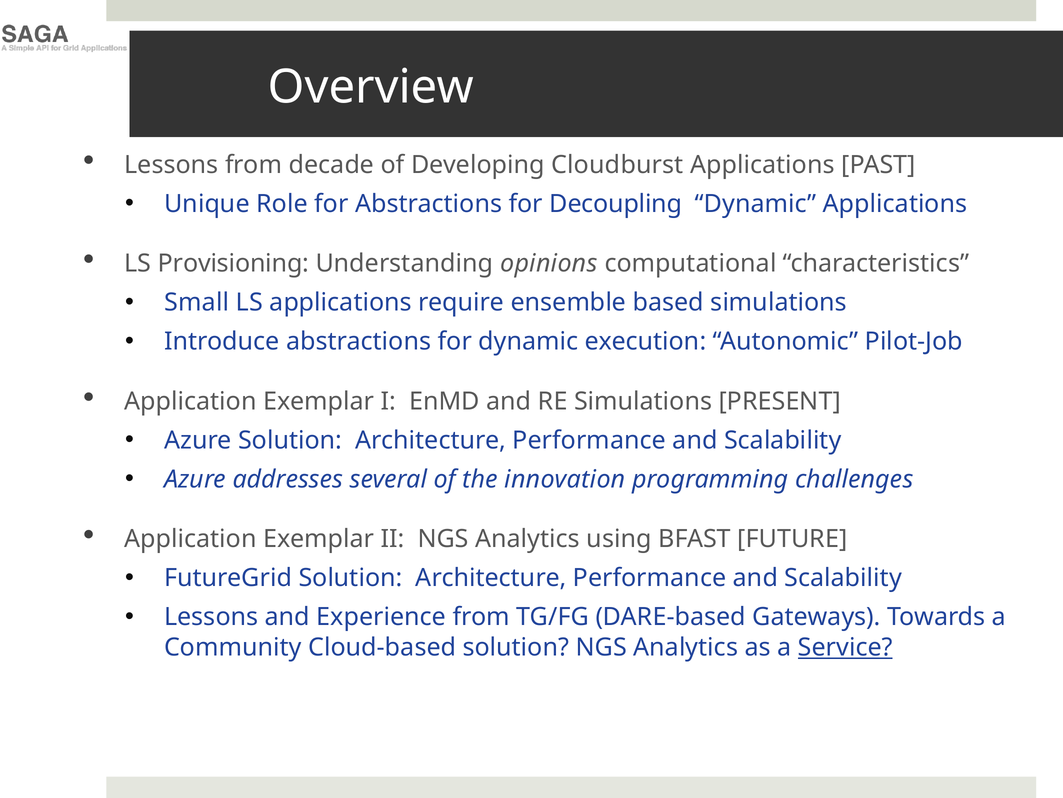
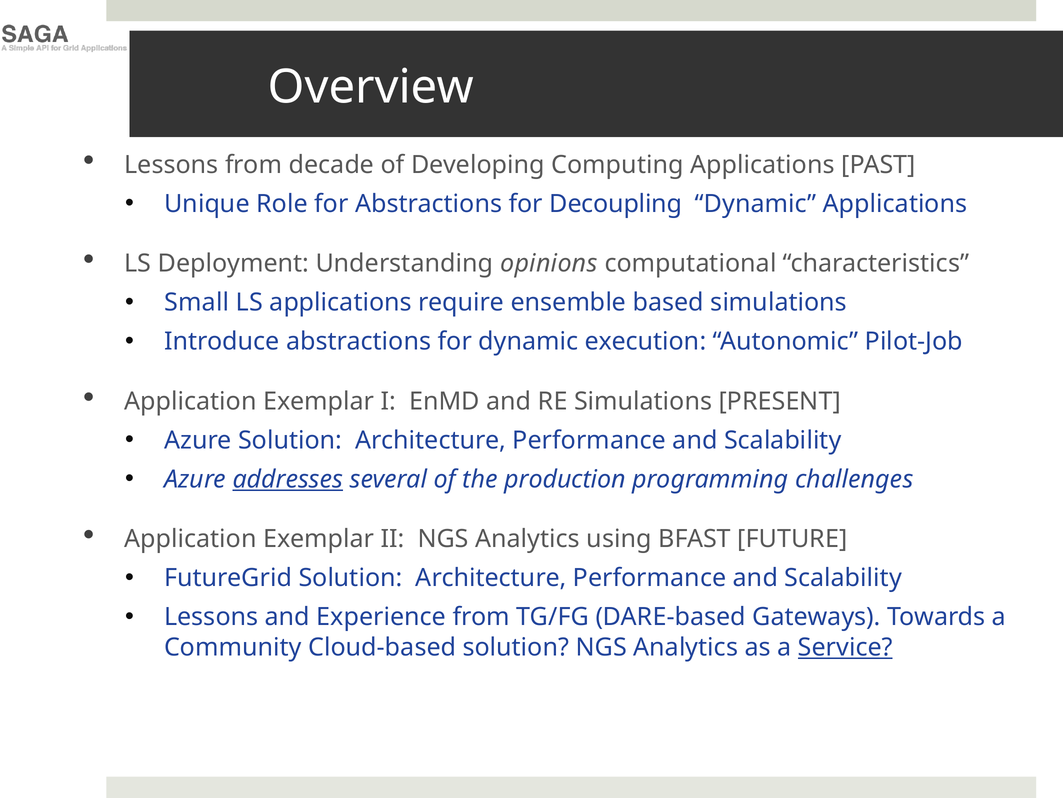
Cloudburst: Cloudburst -> Computing (617, 165)
Provisioning: Provisioning -> Deployment (233, 263)
addresses underline: none -> present (288, 479)
innovation: innovation -> production (565, 479)
